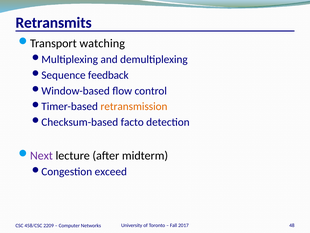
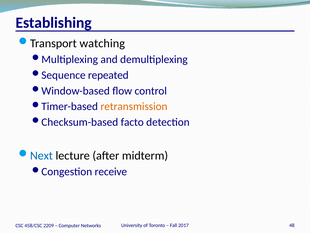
Retransmits: Retransmits -> Establishing (54, 23)
feedback: feedback -> repeated (108, 75)
Next colour: purple -> blue (41, 155)
exceed: exceed -> receive (111, 171)
